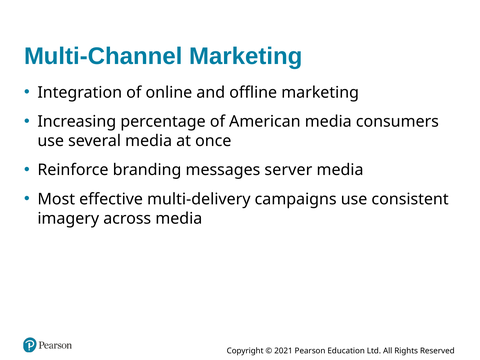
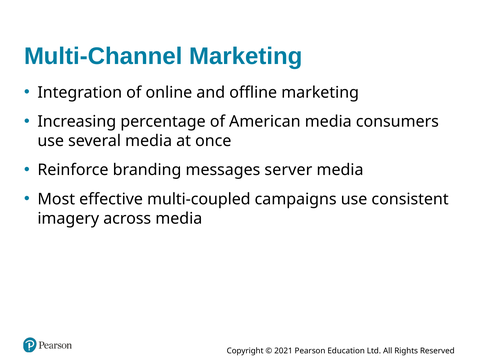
multi-delivery: multi-delivery -> multi-coupled (199, 199)
